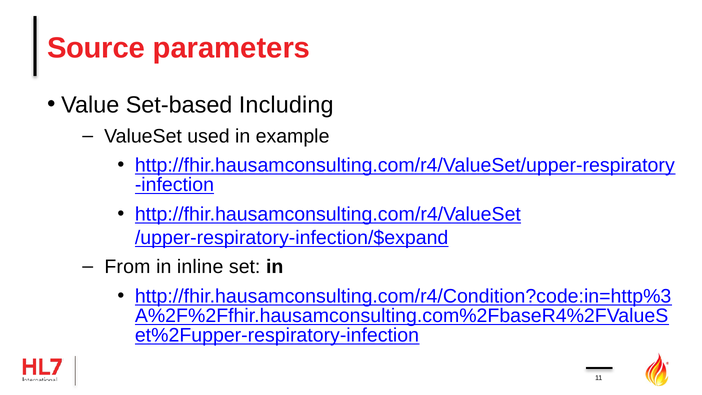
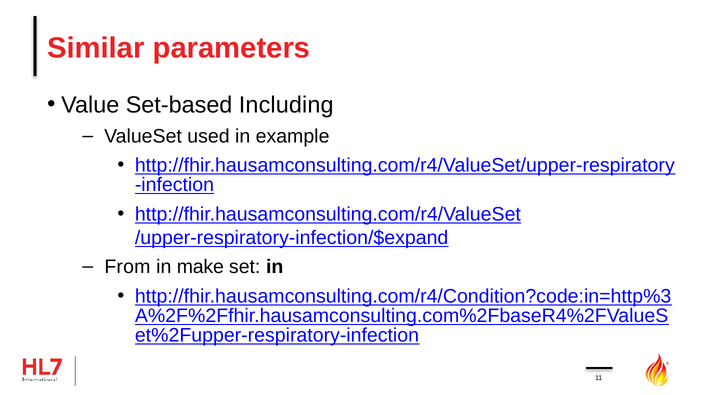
Source: Source -> Similar (96, 48)
inline: inline -> make (200, 267)
